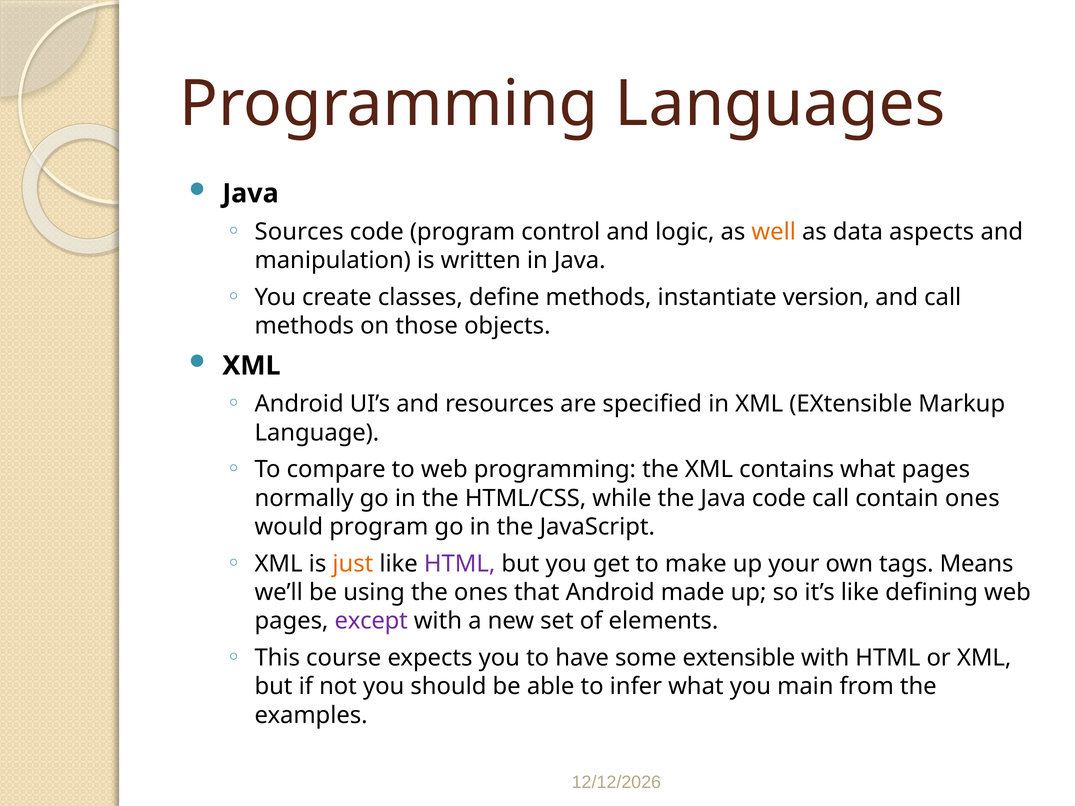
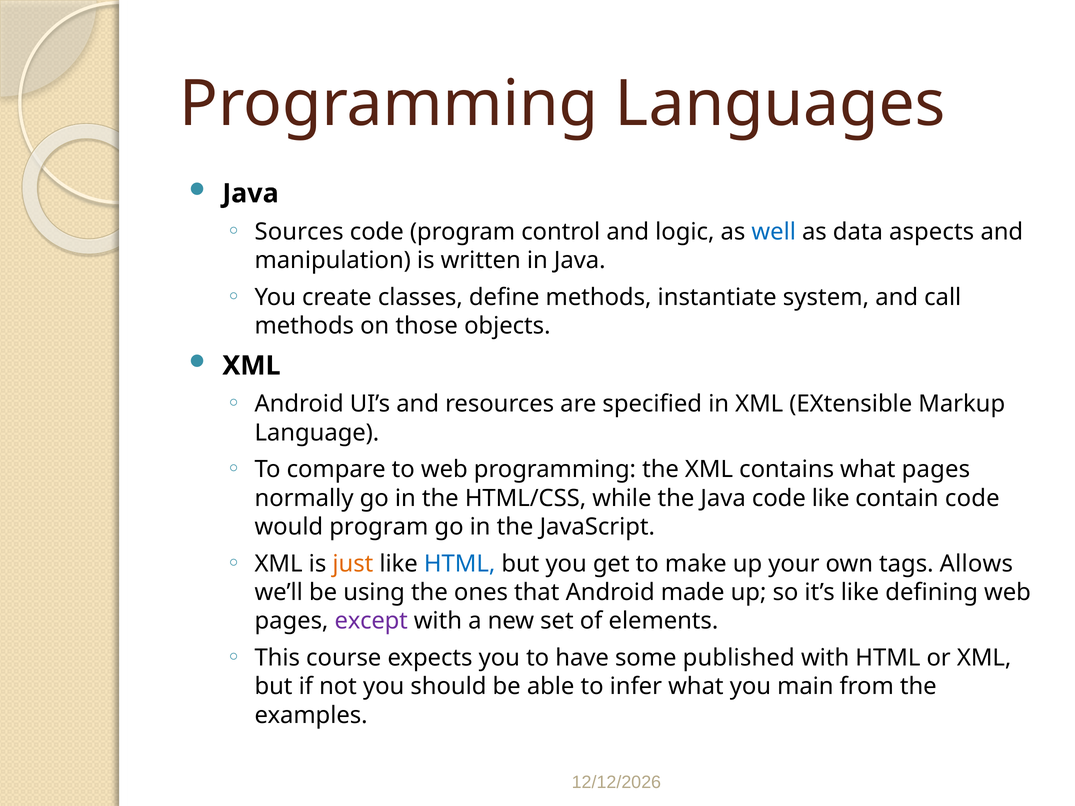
well colour: orange -> blue (774, 232)
version: version -> system (826, 297)
code call: call -> like (831, 498)
contain ones: ones -> code (972, 498)
HTML colour: purple -> blue (460, 564)
Means: Means -> Allows (976, 564)
some extensible: extensible -> published (739, 658)
